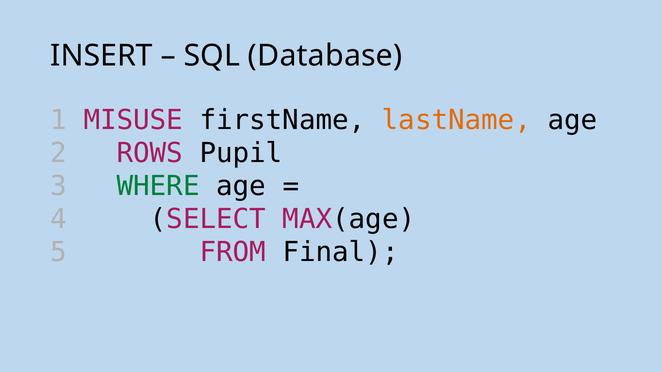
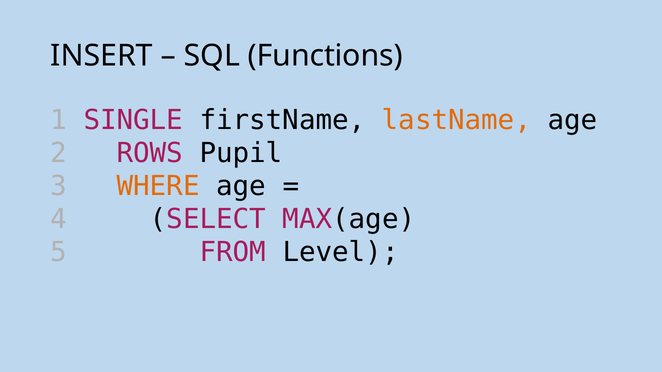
Database: Database -> Functions (325, 56)
MISUSE: MISUSE -> SINGLE (133, 120)
WHERE colour: green -> orange (158, 186)
Final: Final -> Level (341, 252)
